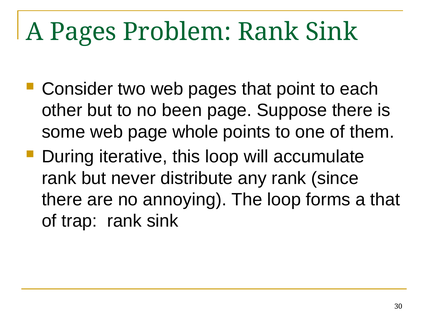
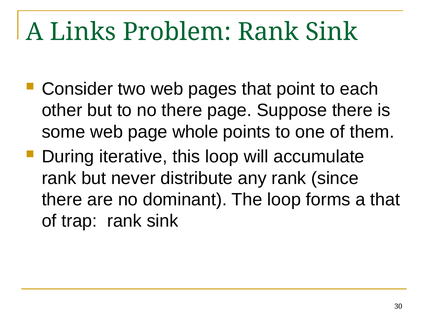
A Pages: Pages -> Links (83, 32)
no been: been -> there (182, 110)
annoying: annoying -> dominant (185, 200)
